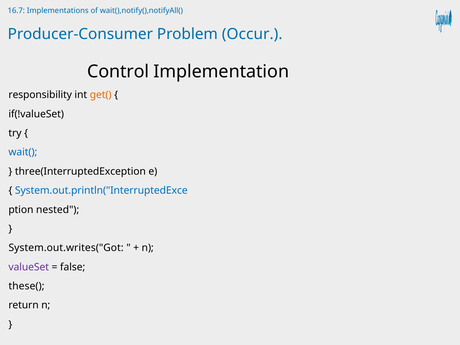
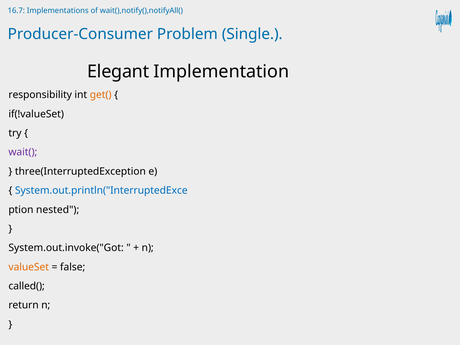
Occur: Occur -> Single (252, 34)
Control: Control -> Elegant (118, 72)
wait( colour: blue -> purple (23, 152)
System.out.writes("Got: System.out.writes("Got -> System.out.invoke("Got (66, 248)
valueSet colour: purple -> orange (29, 267)
these(: these( -> called( (27, 286)
